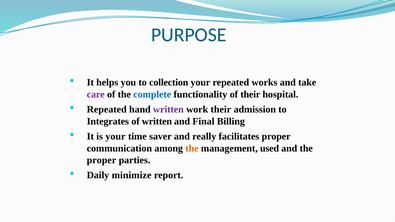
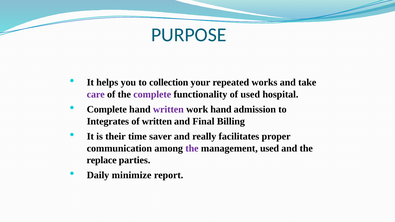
complete colour: blue -> purple (152, 94)
of their: their -> used (250, 94)
Repeated: Repeated -> Complete (107, 110)
work their: their -> hand (221, 110)
is your: your -> their (116, 137)
the colour: orange -> purple (192, 148)
proper: proper -> replace (102, 160)
